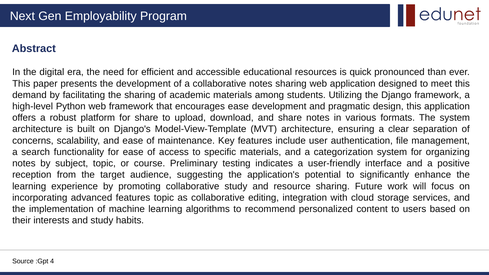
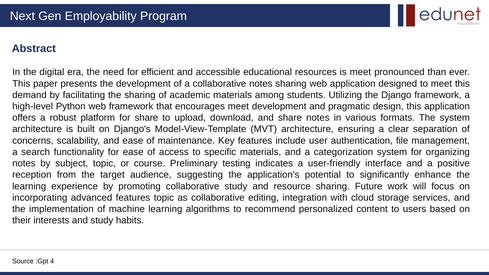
is quick: quick -> meet (360, 72)
encourages ease: ease -> meet (238, 106)
